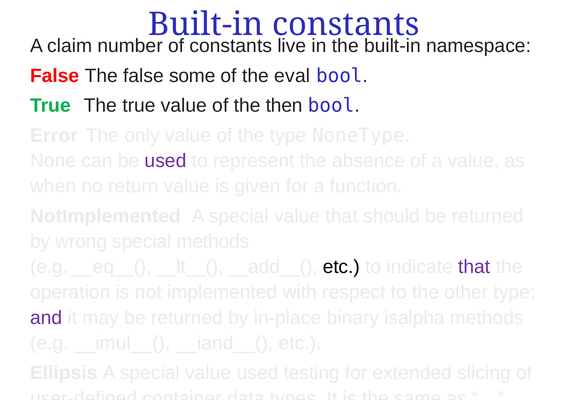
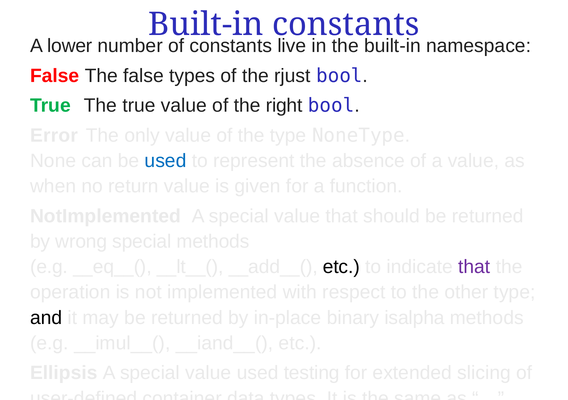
claim: claim -> lower (70, 46)
false some: some -> types (192, 76)
eval: eval -> rjust (292, 76)
then: then -> right (284, 106)
used colour: purple -> blue (166, 161)
and colour: purple -> black (46, 318)
